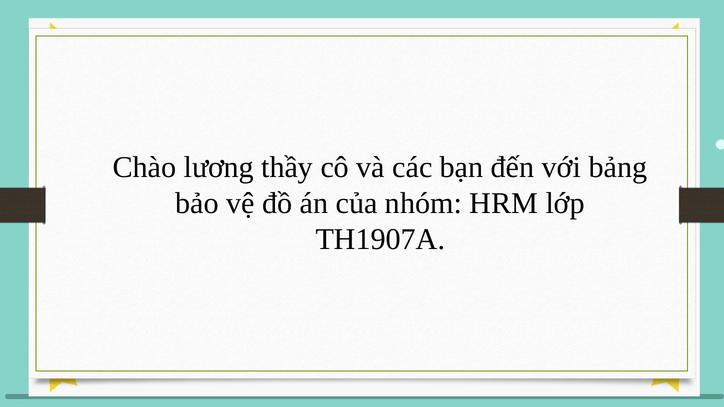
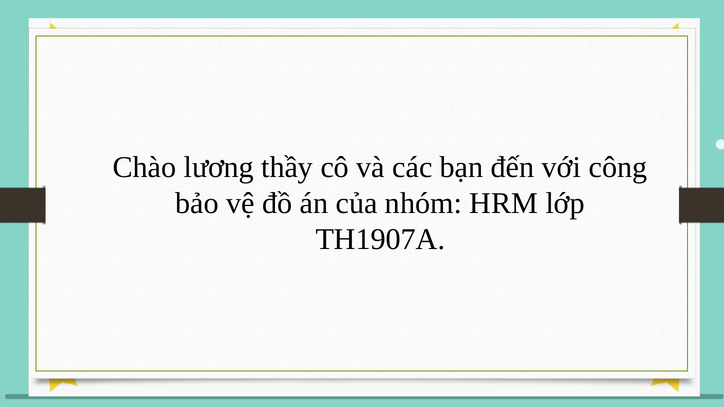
bảng: bảng -> công (618, 167)
